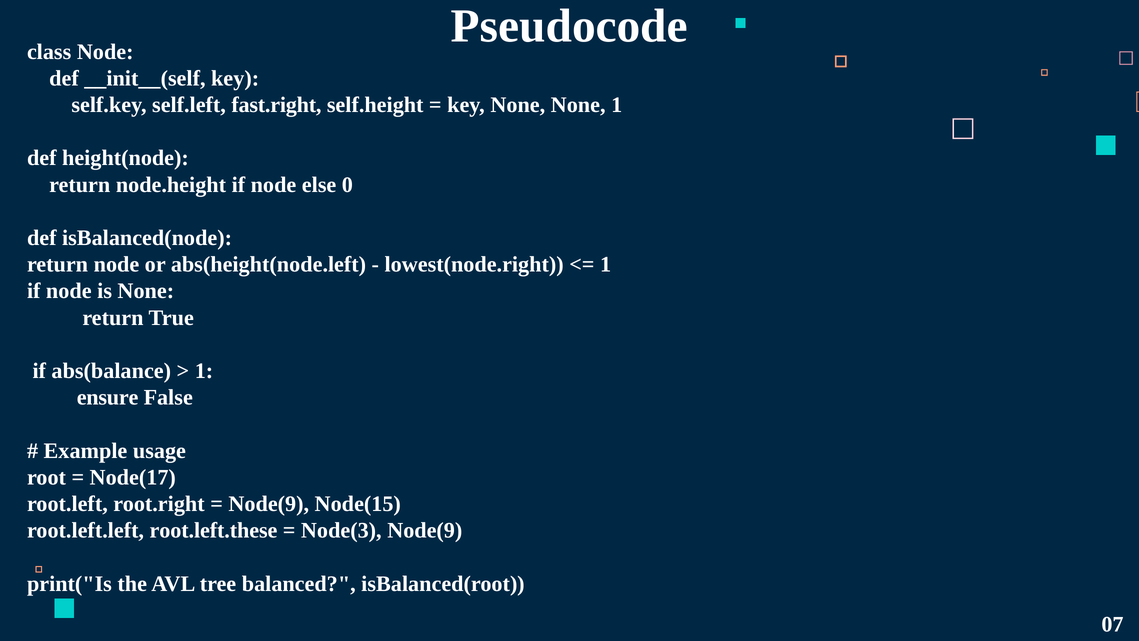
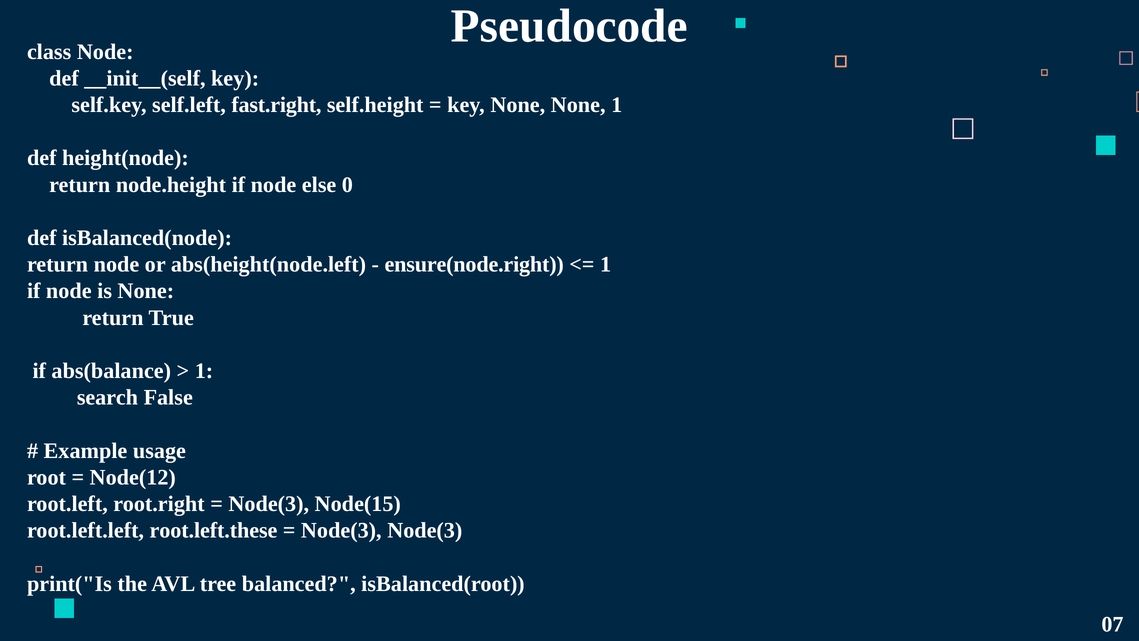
lowest(node.right: lowest(node.right -> ensure(node.right (474, 264)
ensure: ensure -> search (107, 397)
Node(17: Node(17 -> Node(12 (133, 477)
Node(9: Node(9 -> Node(3 (269, 504)
Node(3 Node(9: Node(9 -> Node(3 (425, 530)
